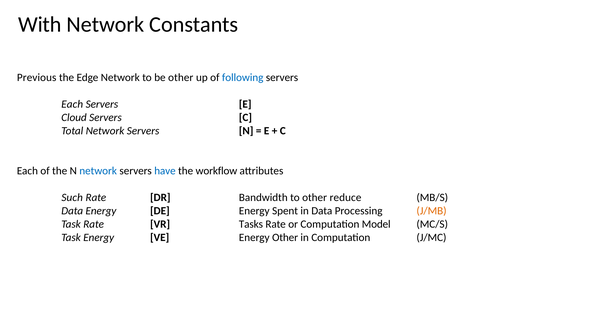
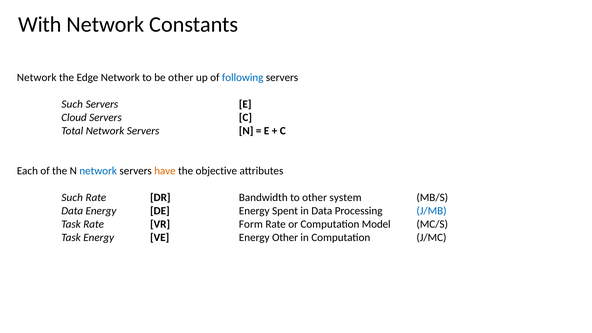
Previous: Previous -> Network (37, 78)
Each: Each -> Such (72, 104)
have colour: blue -> orange (165, 171)
workflow: workflow -> objective (216, 171)
reduce: reduce -> system (346, 197)
J/MB colour: orange -> blue (432, 211)
Tasks: Tasks -> Form (251, 224)
